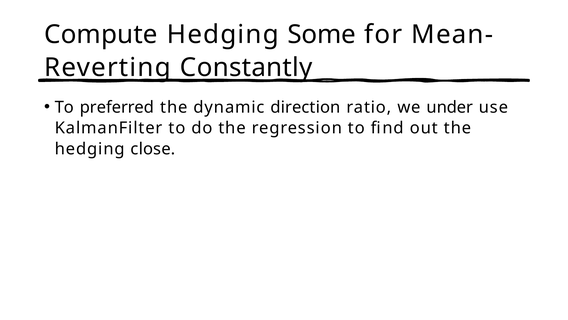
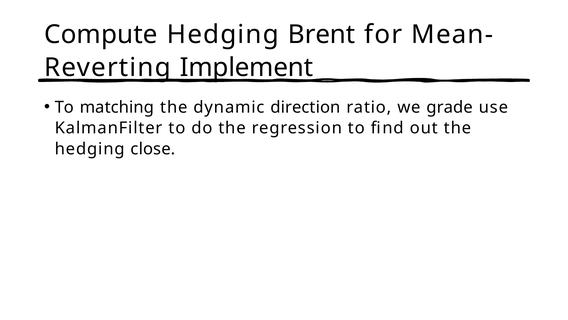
Some: Some -> Brent (322, 35)
Constantly: Constantly -> Implement (247, 67)
preferred: preferred -> matching (117, 107)
under: under -> grade (450, 107)
